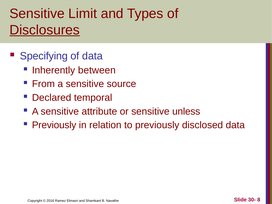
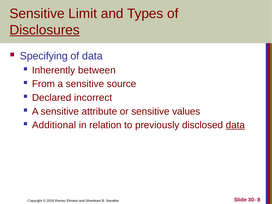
temporal: temporal -> incorrect (93, 98)
unless: unless -> values (186, 111)
Previously: Previously -> Additional (54, 125)
data underline: none -> present (235, 125)
